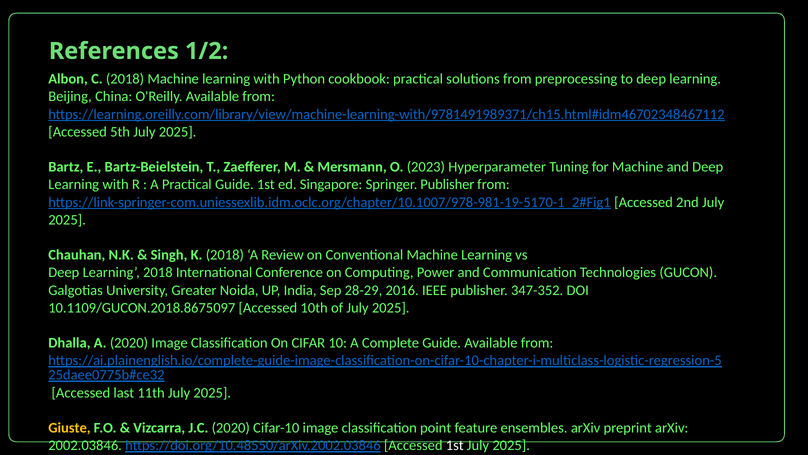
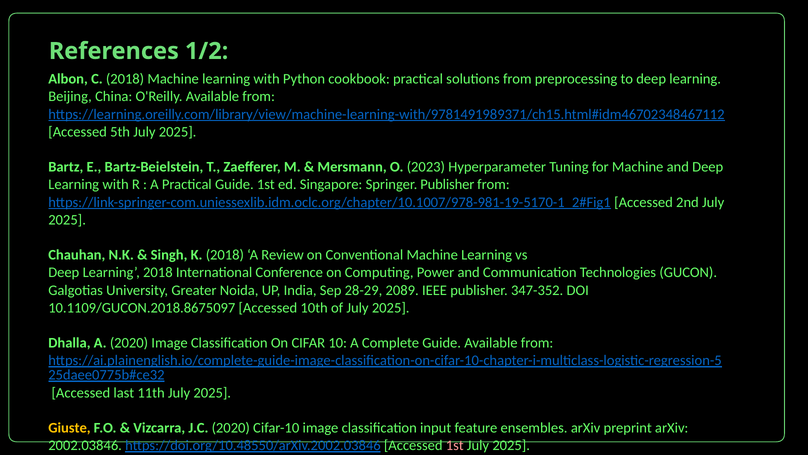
2016: 2016 -> 2089 (402, 290)
point: point -> input (436, 427)
1st colour: white -> pink (455, 445)
